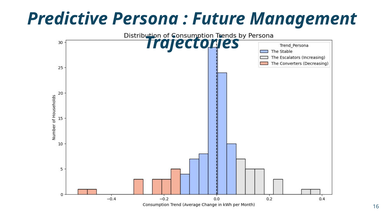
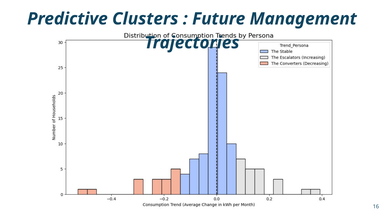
Persona: Persona -> Clusters (145, 19)
